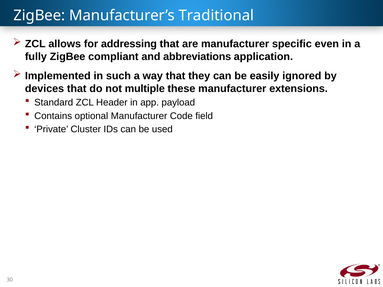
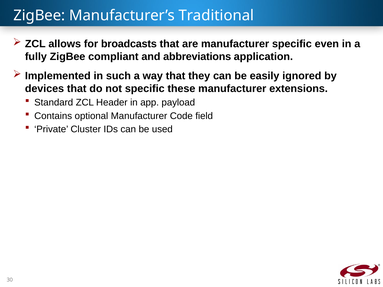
addressing: addressing -> broadcasts (129, 44)
not multiple: multiple -> specific (145, 89)
